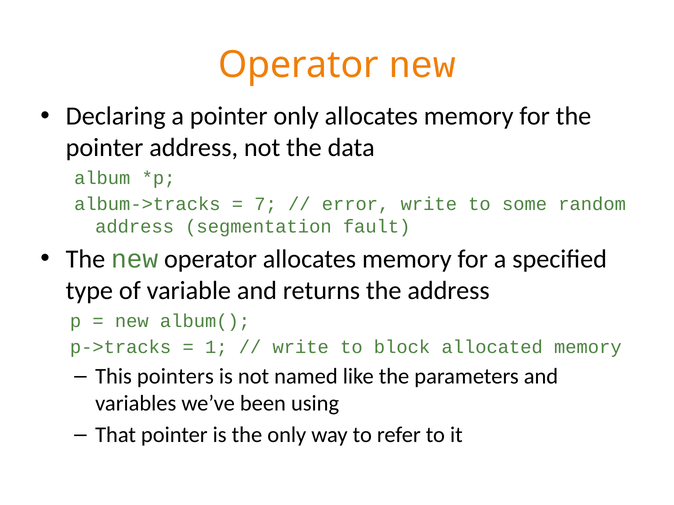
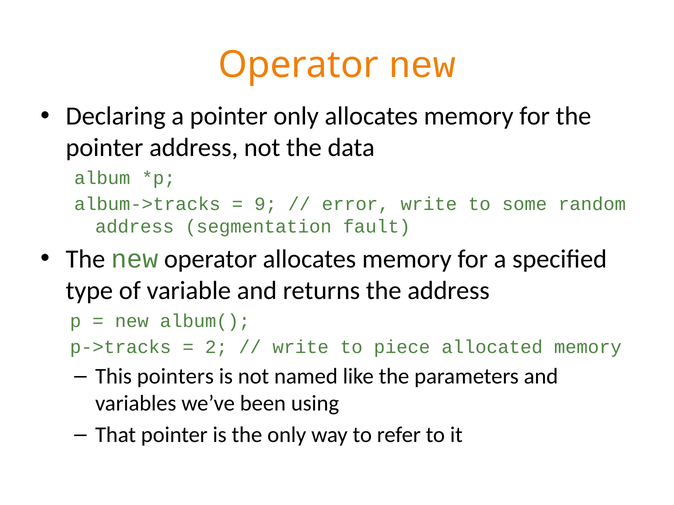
7: 7 -> 9 (266, 204)
1: 1 -> 2 (216, 347)
block: block -> piece (402, 347)
